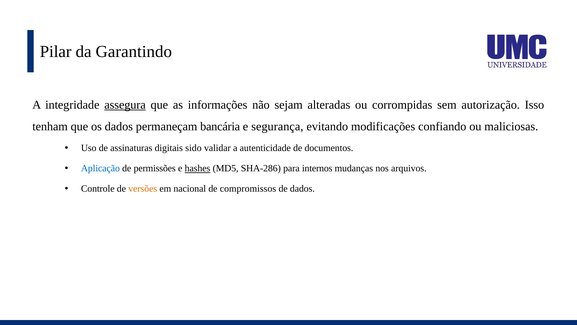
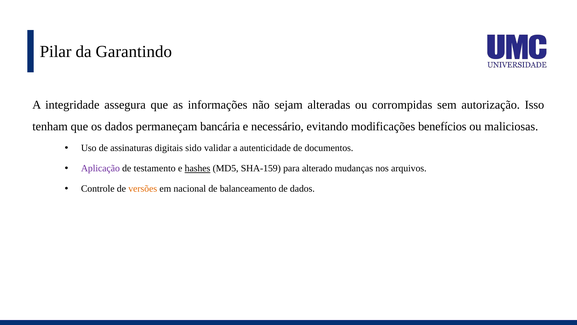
assegura underline: present -> none (125, 105)
segurança: segurança -> necessário (277, 126)
confiando: confiando -> benefícios (442, 126)
Aplicação colour: blue -> purple (100, 168)
permissões: permissões -> testamento (155, 168)
SHA-286: SHA-286 -> SHA-159 (261, 168)
internos: internos -> alterado (317, 168)
compromissos: compromissos -> balanceamento (248, 189)
